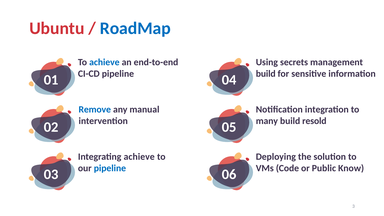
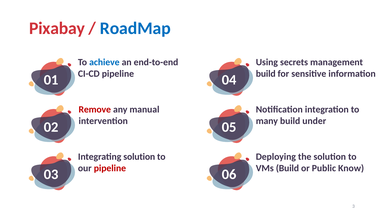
Ubuntu: Ubuntu -> Pixabay (57, 28)
Remove colour: blue -> red (95, 109)
resold: resold -> under (314, 121)
Integrating achieve: achieve -> solution (139, 157)
pipeline colour: blue -> red (110, 168)
VMs Code: Code -> Build (287, 168)
